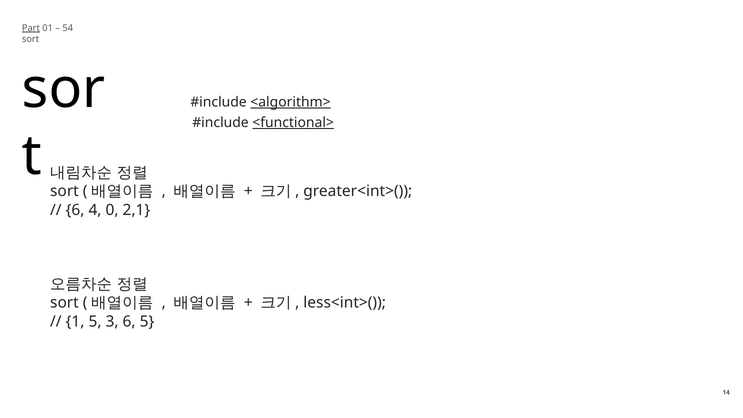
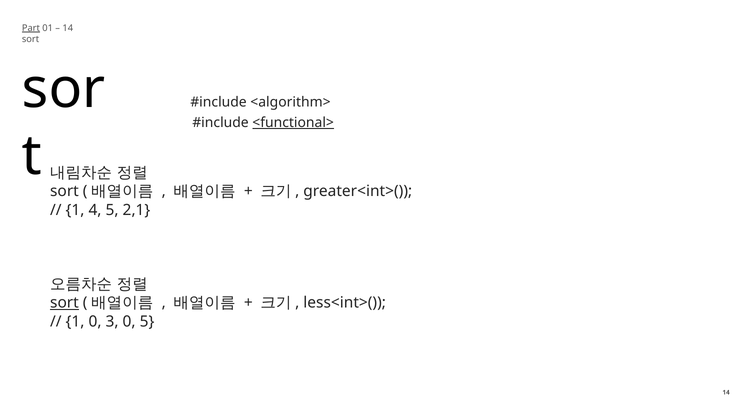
54: 54 -> 14 (68, 28)
<algorithm> underline: present -> none (290, 102)
6: 6 -> 1 (75, 210)
4 0: 0 -> 5 (112, 210)
sort underline: none -> present (64, 303)
1 5: 5 -> 0 (95, 321)
3 6: 6 -> 0 (129, 321)
